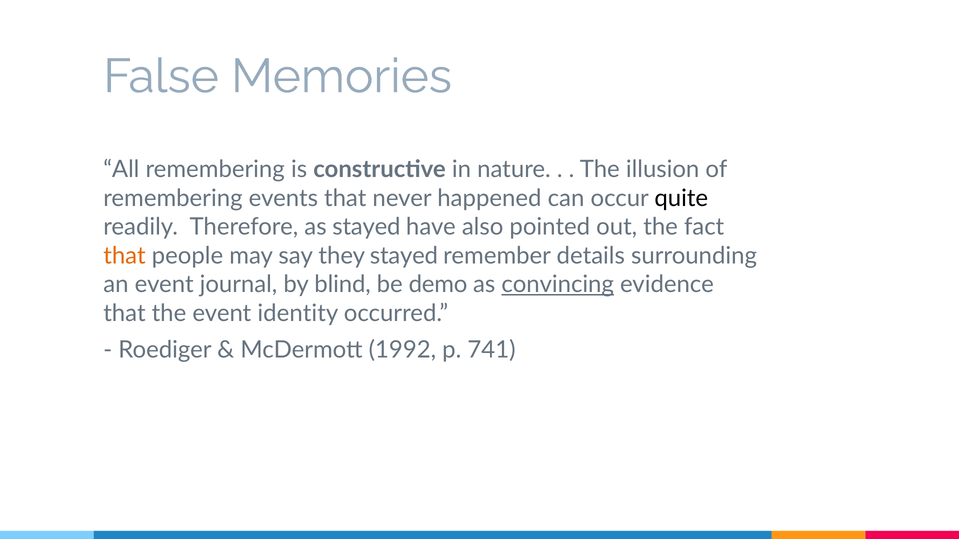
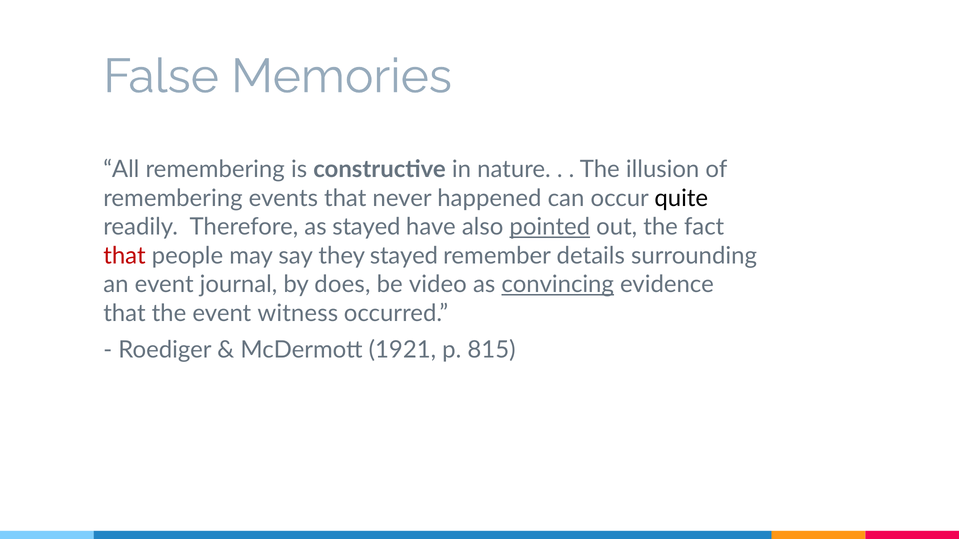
pointed underline: none -> present (550, 227)
that colour: orange -> red (125, 256)
blind: blind -> does (342, 285)
demo: demo -> video (438, 285)
identity: identity -> witness (298, 314)
1992: 1992 -> 1921 (402, 350)
741: 741 -> 815 (492, 350)
